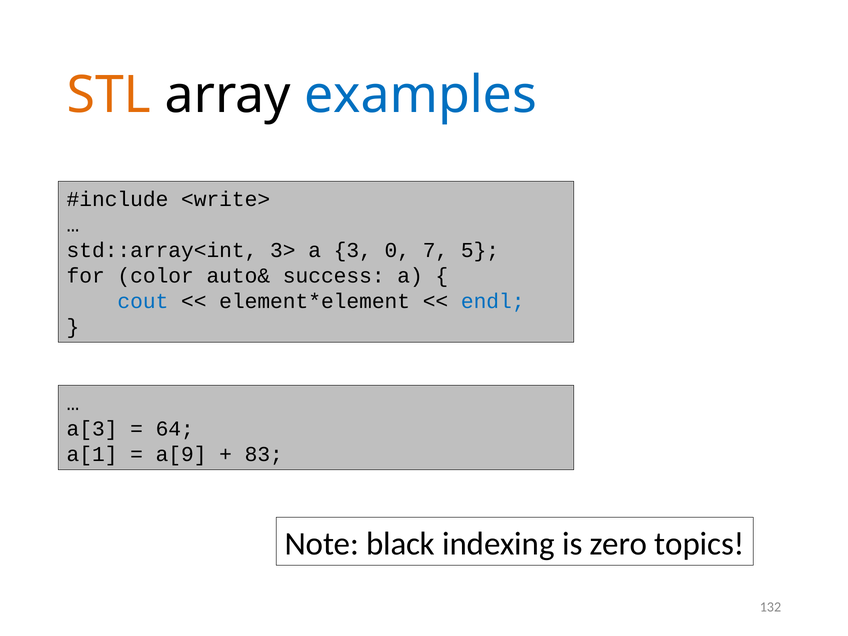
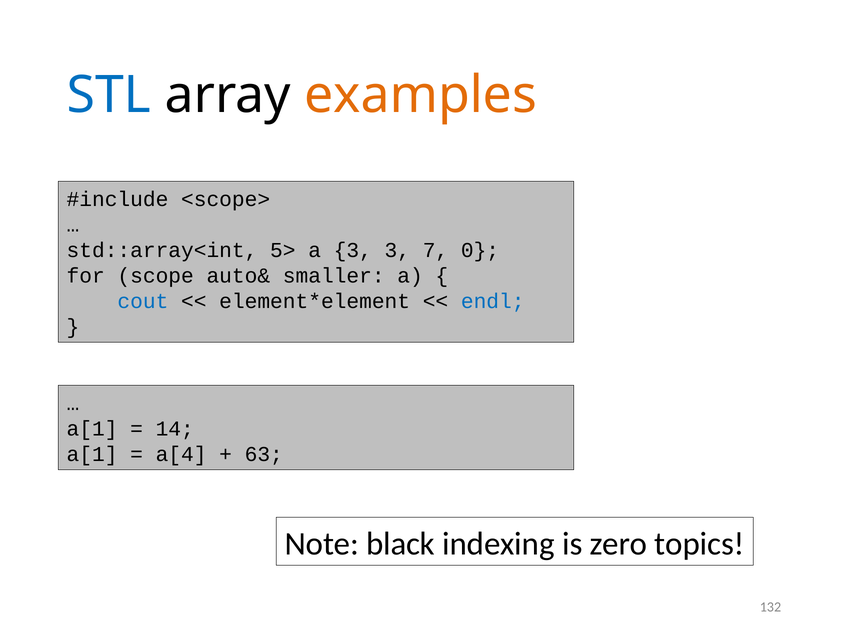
STL colour: orange -> blue (109, 95)
examples colour: blue -> orange (421, 95)
<write>: <write> -> <scope> (226, 199)
3>: 3> -> 5> (283, 250)
3 0: 0 -> 3 (397, 250)
5: 5 -> 0 (480, 250)
color: color -> scope (156, 276)
success: success -> smaller (334, 276)
a[3: a[3 -> a[1 (92, 429)
64: 64 -> 14 (175, 429)
a[9: a[9 -> a[4 (181, 454)
83: 83 -> 63 (264, 454)
